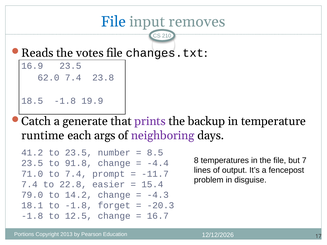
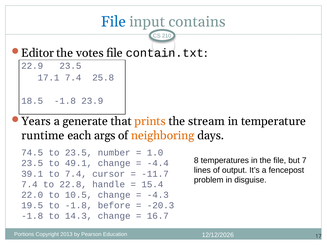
removes: removes -> contains (197, 22)
Reads: Reads -> Editor (38, 53)
changes.txt: changes.txt -> contain.txt (165, 53)
16.9: 16.9 -> 22.9 (32, 66)
62.0: 62.0 -> 17.1 (49, 78)
23.8: 23.8 -> 25.8 (103, 78)
19.9: 19.9 -> 23.9 (92, 101)
Catch: Catch -> Years (36, 121)
prints colour: purple -> orange (150, 121)
backup: backup -> stream (206, 121)
neighboring colour: purple -> orange (163, 136)
41.2: 41.2 -> 74.5 (32, 153)
8.5: 8.5 -> 1.0 (155, 153)
91.8: 91.8 -> 49.1 (79, 163)
71.0: 71.0 -> 39.1 (32, 174)
prompt: prompt -> cursor (109, 174)
easier: easier -> handle (109, 184)
79.0: 79.0 -> 22.0 (32, 195)
14.2: 14.2 -> 10.5 (79, 195)
18.1: 18.1 -> 19.5 (32, 206)
forget: forget -> before (114, 206)
12.5: 12.5 -> 14.3 (79, 216)
